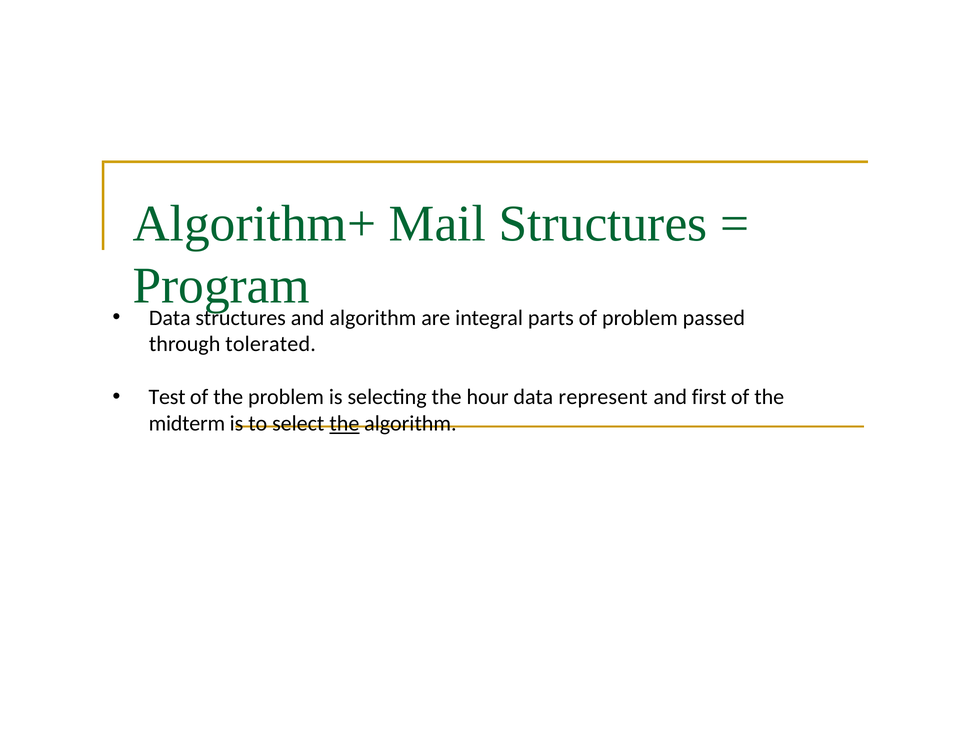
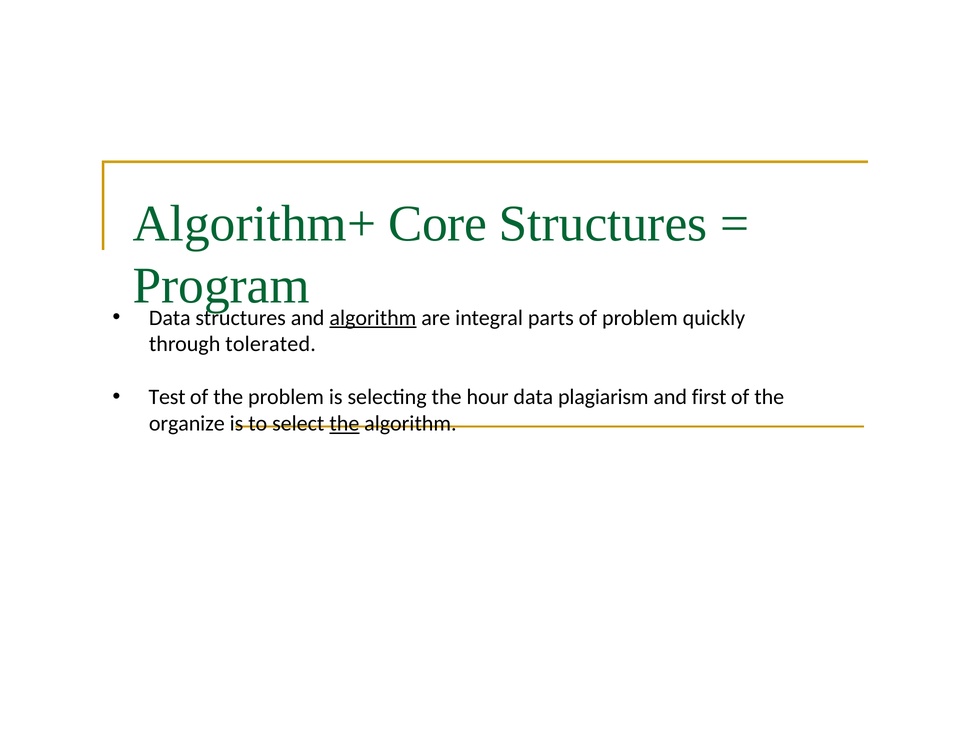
Mail: Mail -> Core (438, 224)
algorithm underline: none -> present (373, 318)
passed: passed -> quickly (714, 318)
represent: represent -> plagiarism (603, 397)
midterm: midterm -> organize (187, 424)
